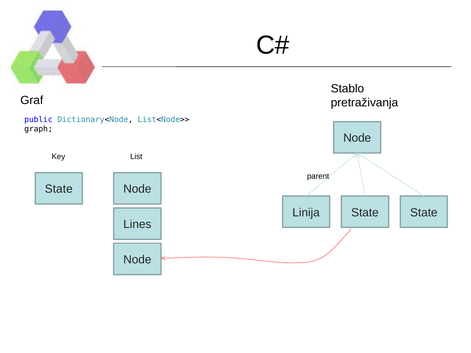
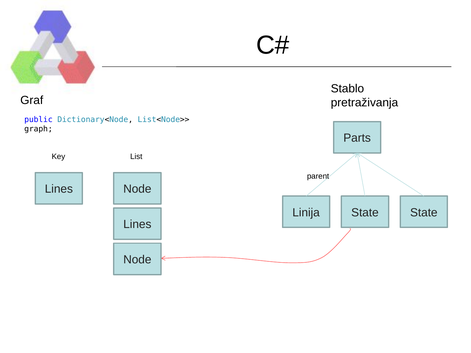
Node: Node -> Parts (357, 138)
State: State -> Lines (59, 189)
